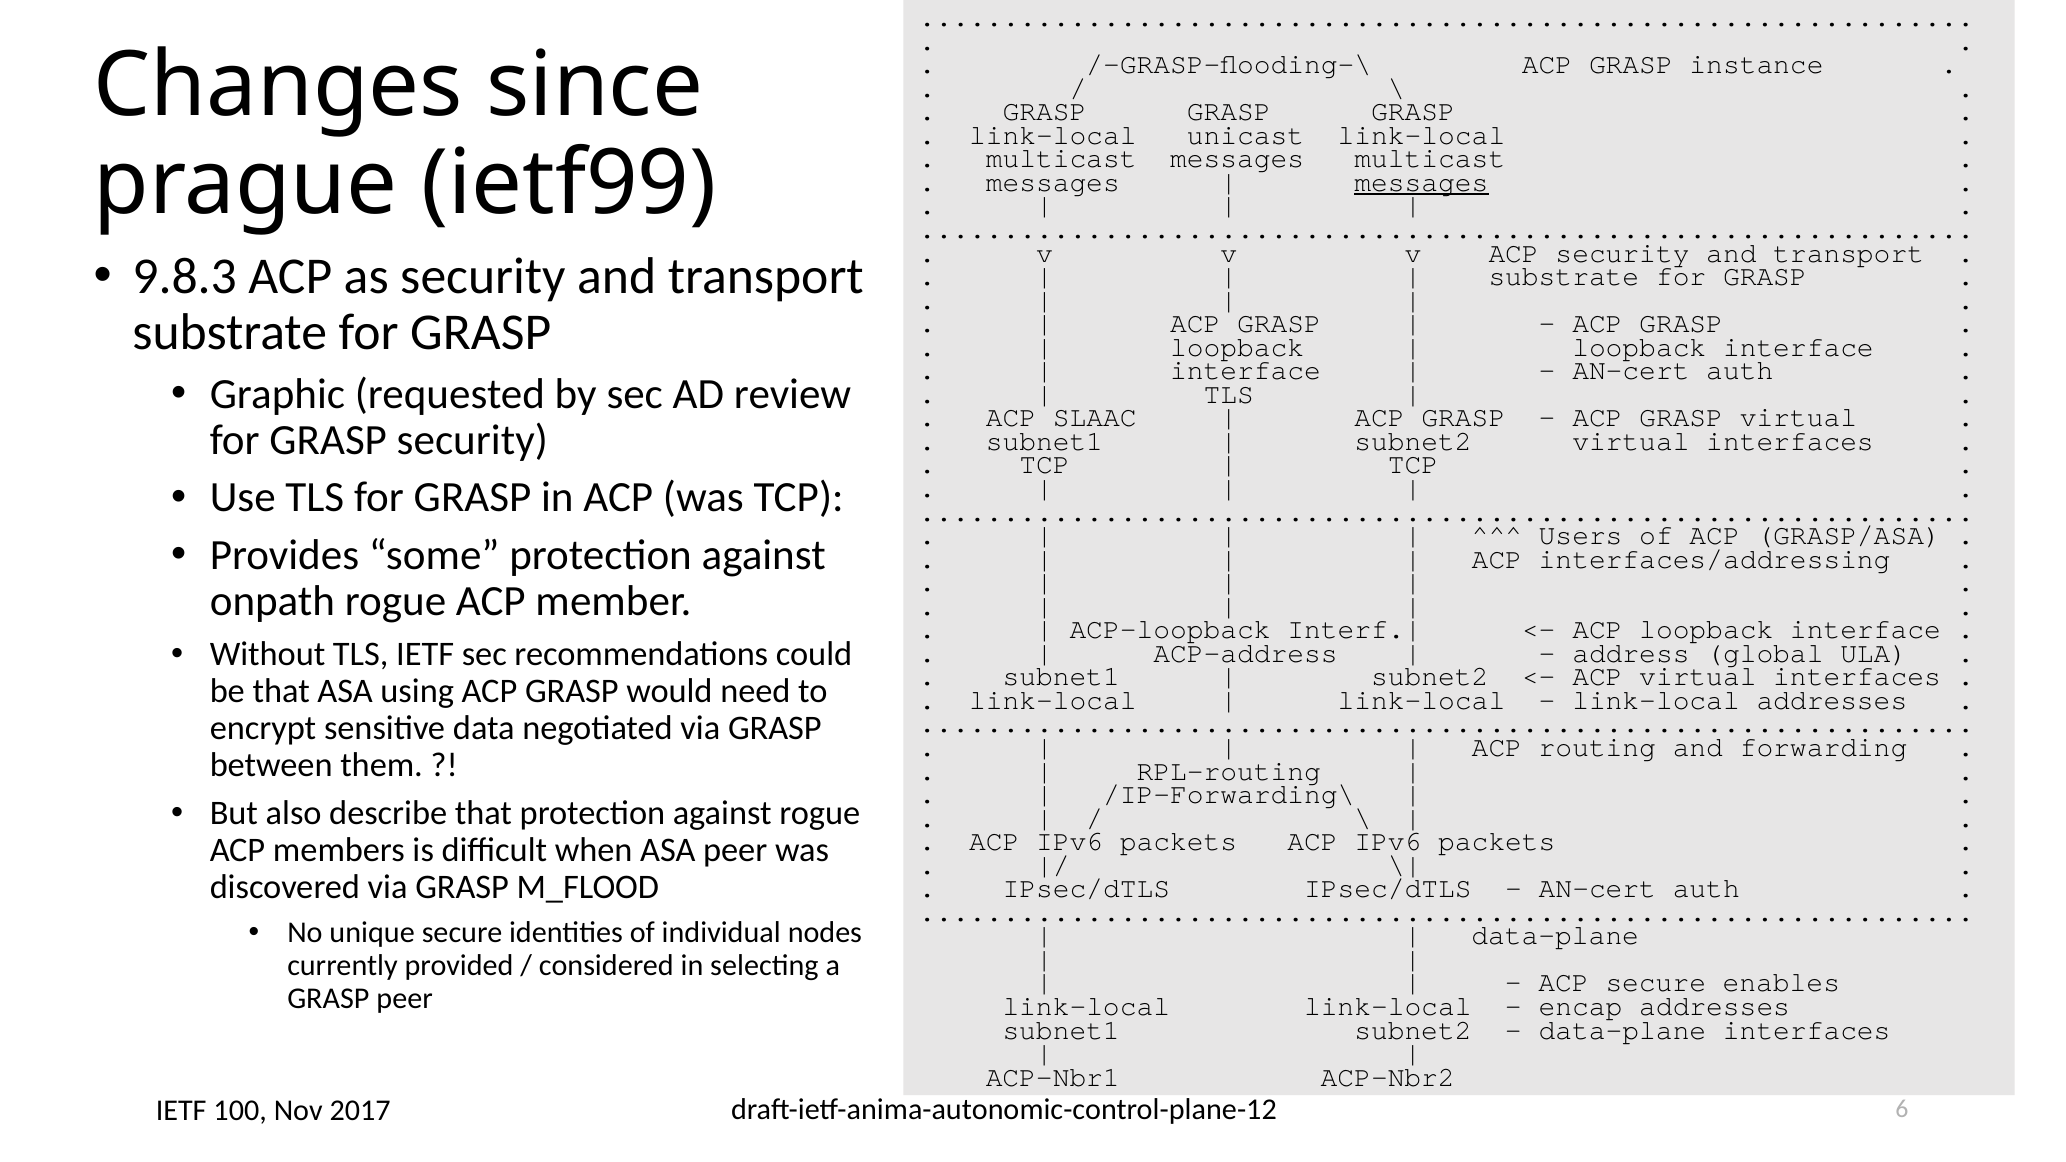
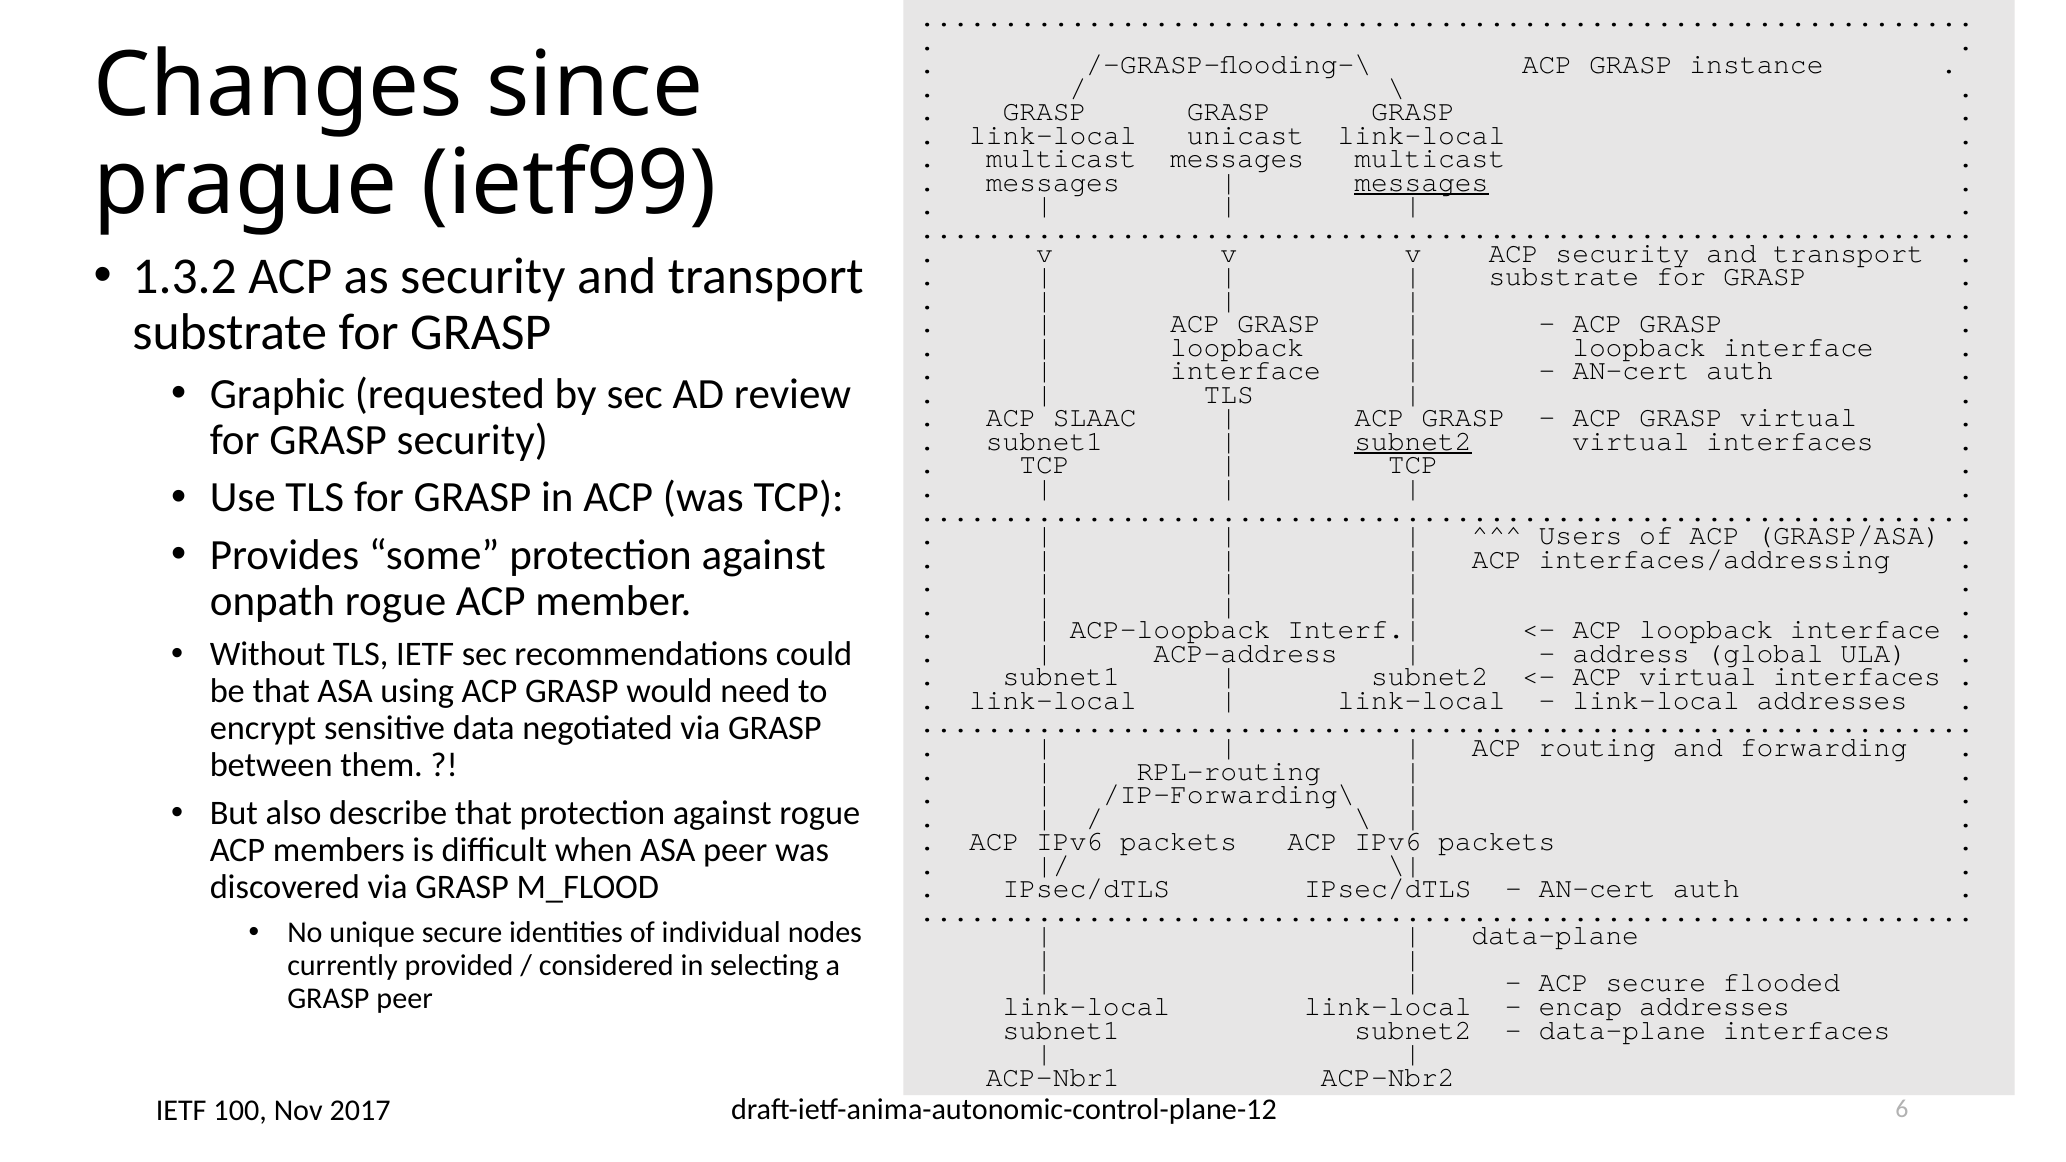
9.8.3: 9.8.3 -> 1.3.2 (185, 276)
subnet2 underline: none -> present (1413, 441)
enables: enables -> flooded (1781, 983)
